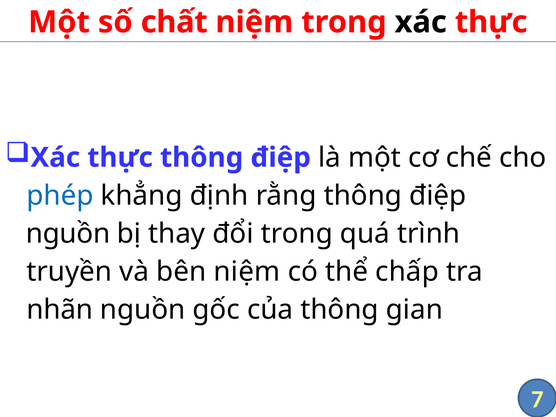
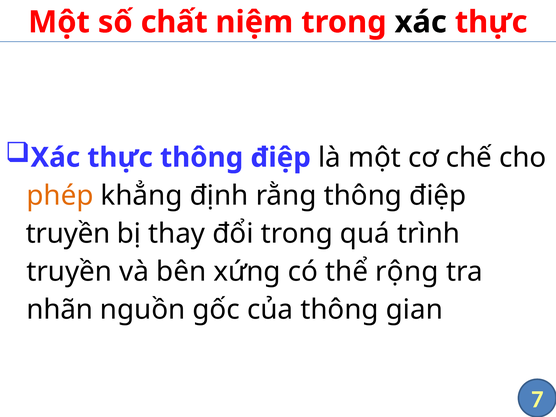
phép colour: blue -> orange (60, 196)
nguồn: nguồn -> truyền (68, 234)
bên niệm: niệm -> xứng (247, 272)
chấp: chấp -> rộng (407, 272)
